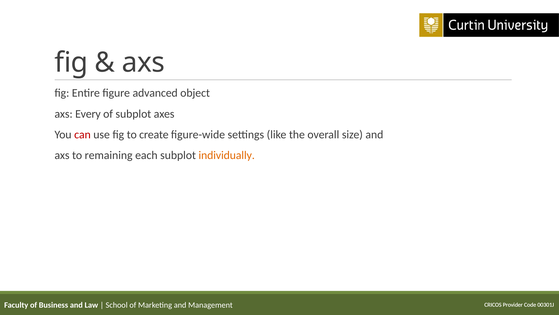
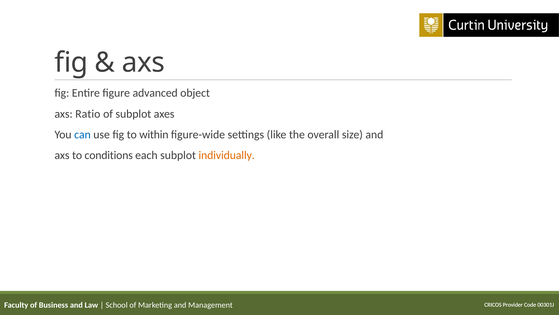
Every: Every -> Ratio (88, 114)
can colour: red -> blue (82, 134)
create: create -> within (154, 134)
remaining: remaining -> conditions (109, 155)
